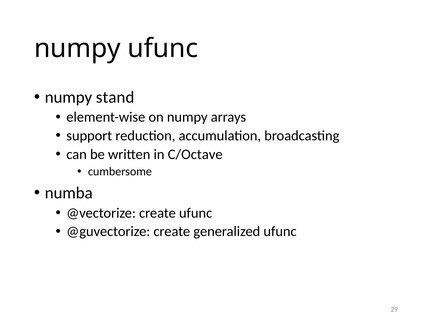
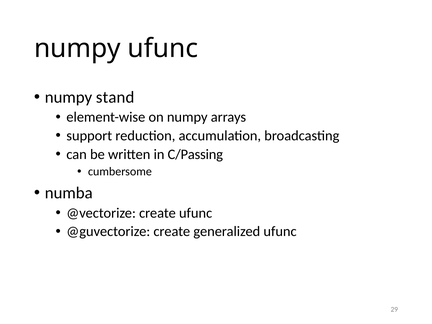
C/Octave: C/Octave -> C/Passing (195, 154)
